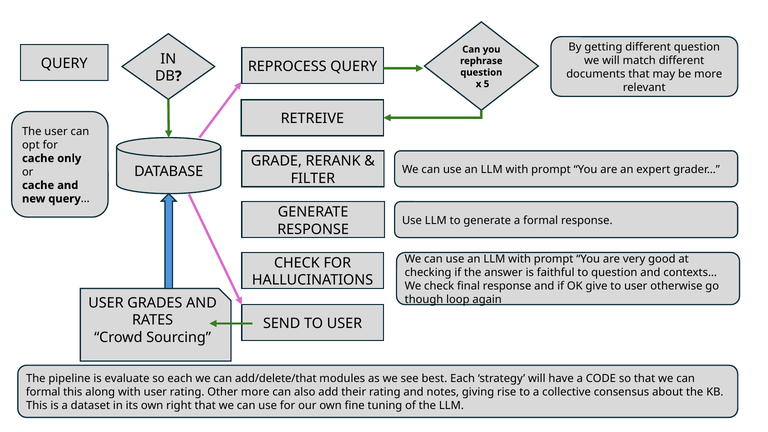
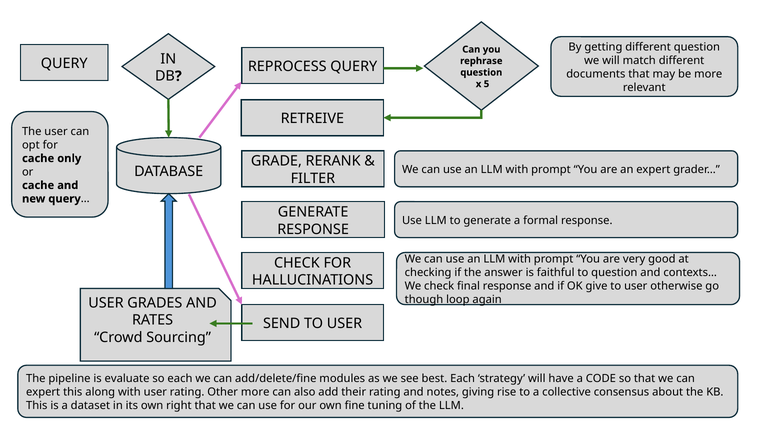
add/delete/that: add/delete/that -> add/delete/fine (276, 379)
formal: formal -> expert (43, 392)
